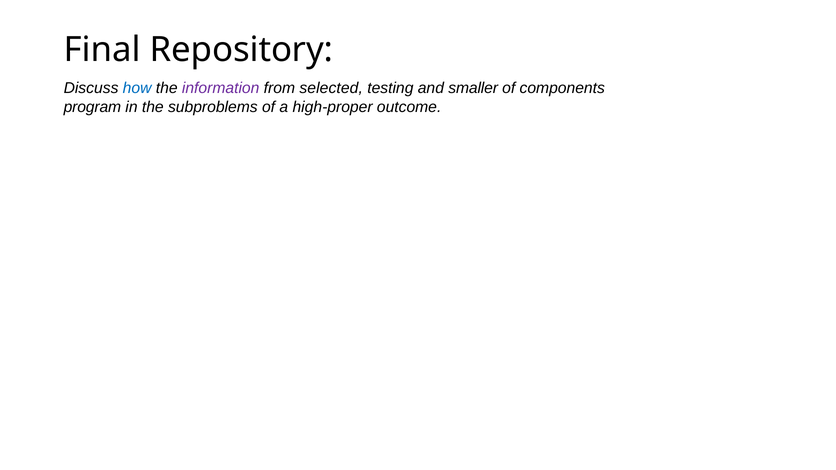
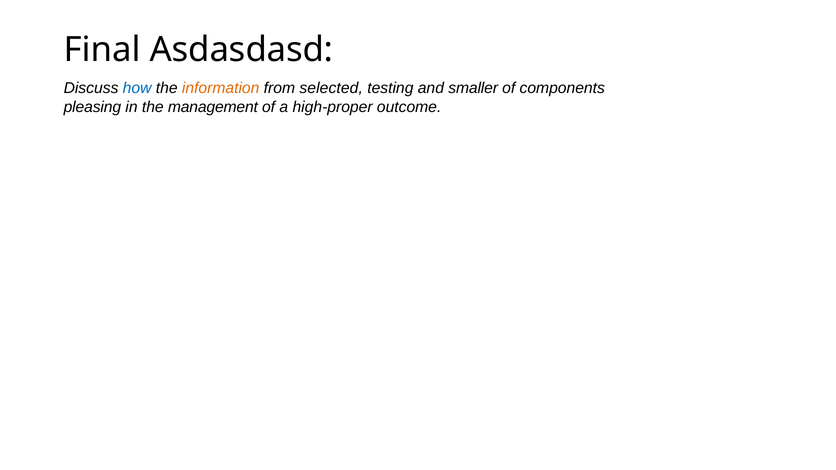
Repository: Repository -> Asdasdasd (242, 50)
information colour: purple -> orange (221, 88)
program: program -> pleasing (92, 107)
subproblems: subproblems -> management (213, 107)
